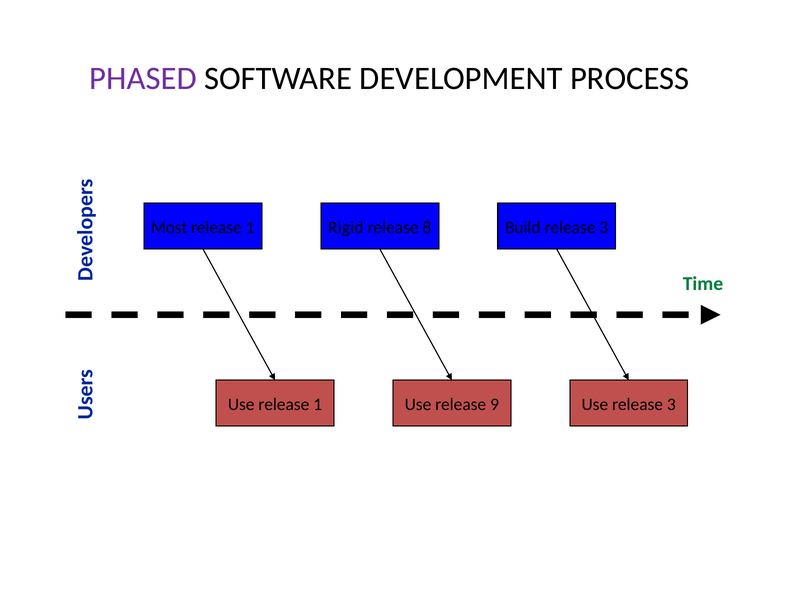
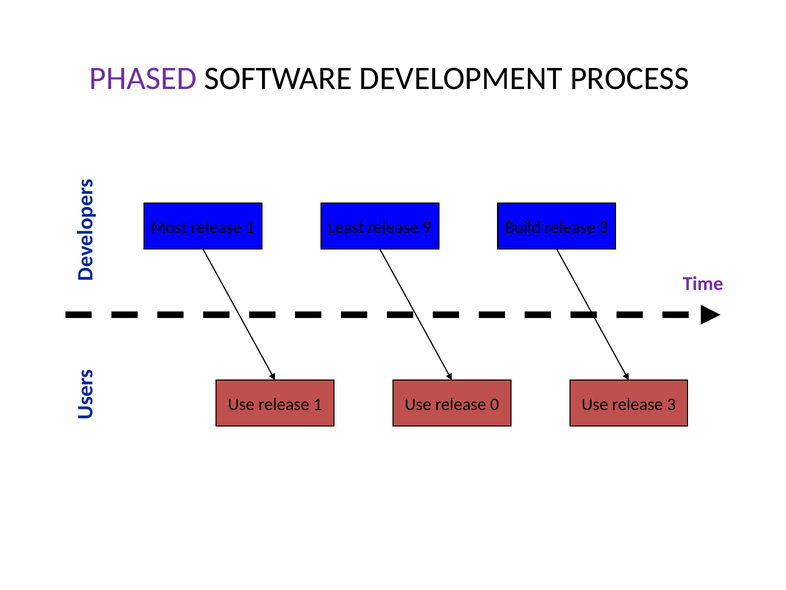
Rigid: Rigid -> Least (346, 227)
8: 8 -> 9 (427, 227)
Time colour: green -> purple (703, 284)
9: 9 -> 0 (495, 404)
